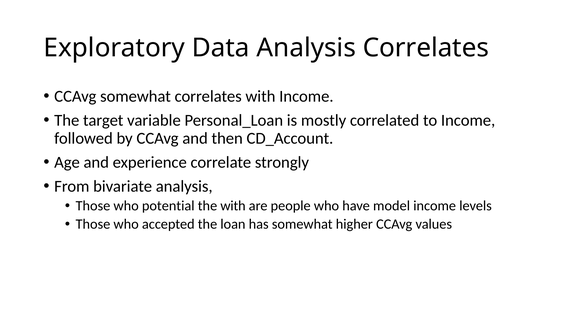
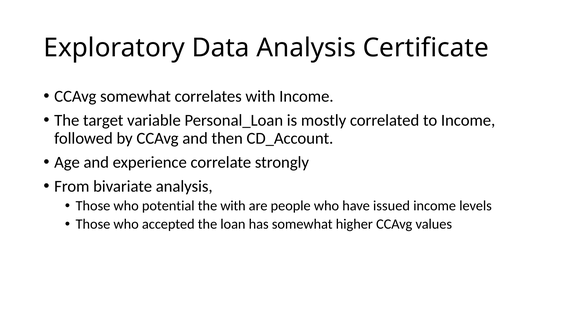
Analysis Correlates: Correlates -> Certificate (426, 48)
model: model -> issued (392, 206)
